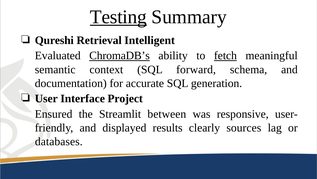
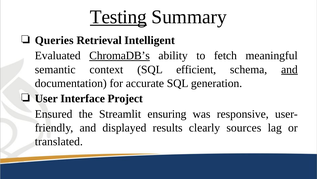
Qureshi: Qureshi -> Queries (54, 40)
fetch underline: present -> none (225, 55)
forward: forward -> efficient (196, 69)
and underline: none -> present (289, 69)
between: between -> ensuring (167, 114)
databases: databases -> translated (59, 141)
